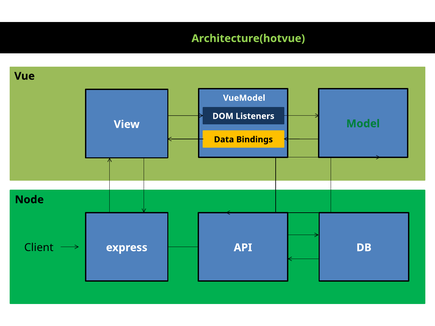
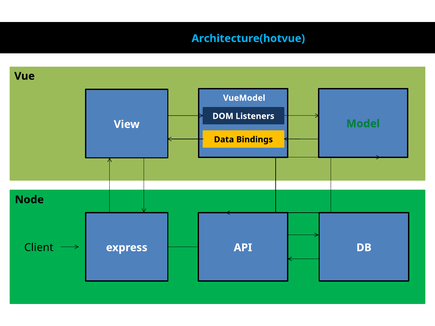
Architecture(hotvue colour: light green -> light blue (248, 38)
